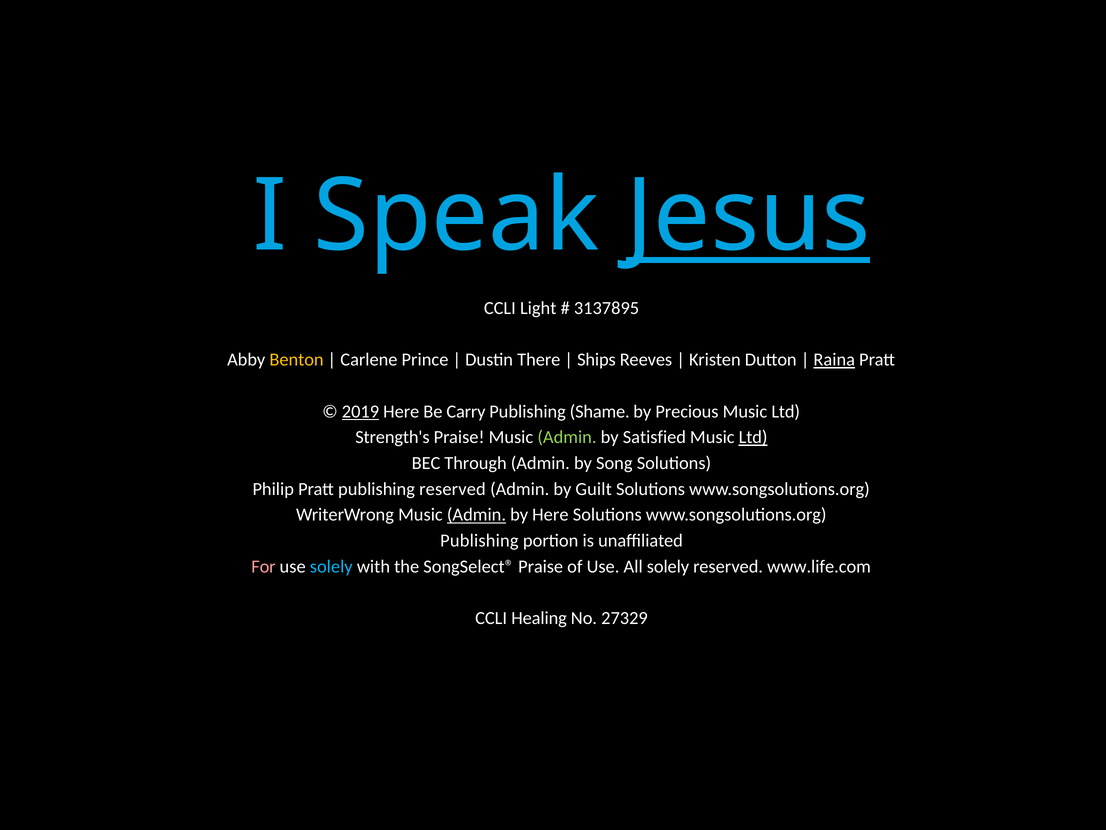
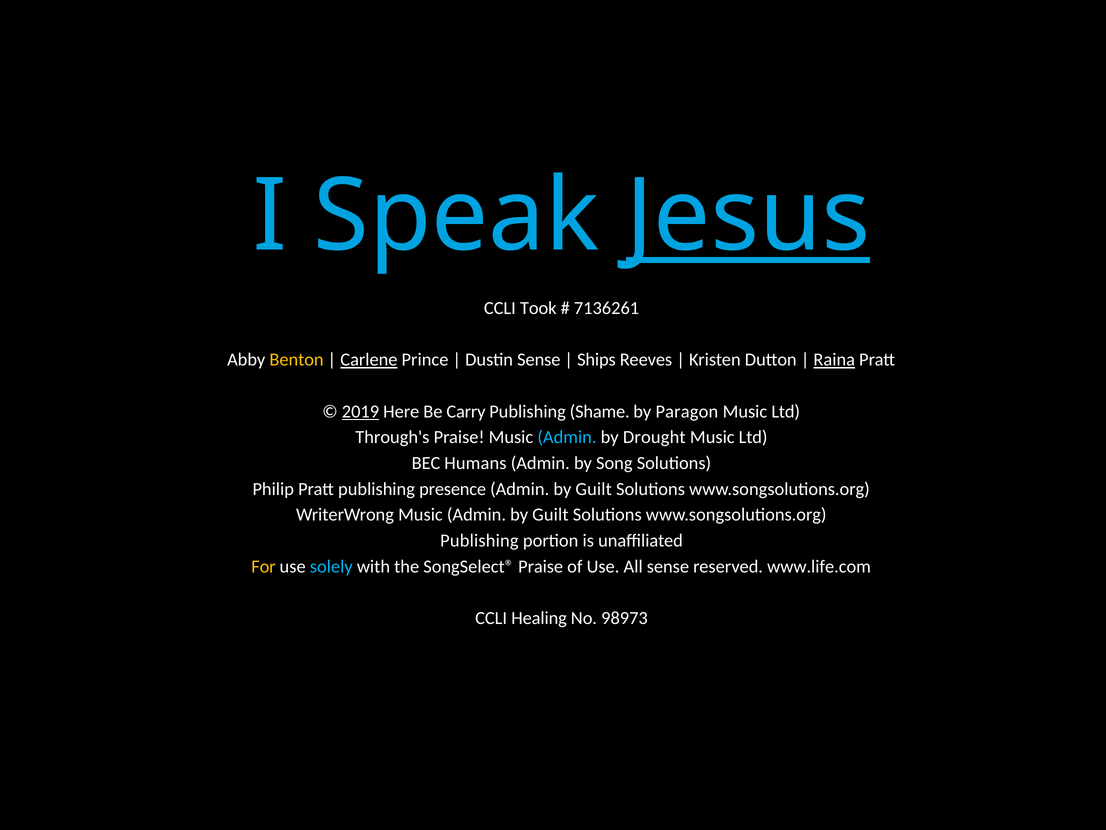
Light: Light -> Took (538, 308)
3137895: 3137895 -> 7136261 (607, 308)
Carlene underline: none -> present (369, 360)
Dustin There: There -> Sense (539, 360)
Precious: Precious -> Paragon (687, 411)
Strength's: Strength's -> Through's (392, 437)
Admin colour: light green -> light blue (567, 437)
Satisfied: Satisfied -> Drought (654, 437)
Ltd underline: present -> none (753, 437)
Through: Through -> Humans (475, 463)
publishing reserved: reserved -> presence (453, 489)
Admin underline: present -> none (476, 515)
Here: Here -> Guilt (550, 515)
For colour: pink -> yellow (263, 566)
All solely: solely -> sense (668, 566)
27329: 27329 -> 98973 (625, 618)
